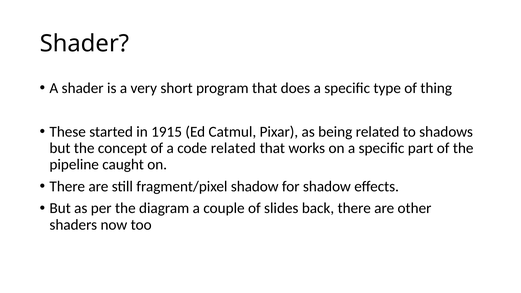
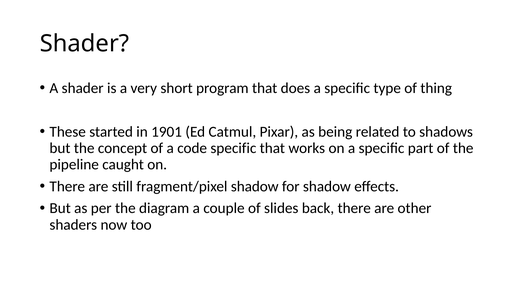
1915: 1915 -> 1901 (167, 132)
code related: related -> specific (233, 148)
